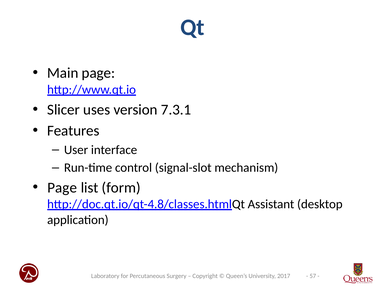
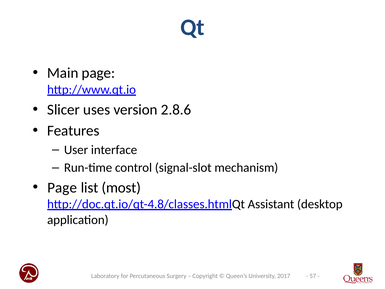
7.3.1: 7.3.1 -> 2.8.6 (176, 110)
form: form -> most (121, 187)
